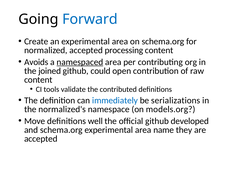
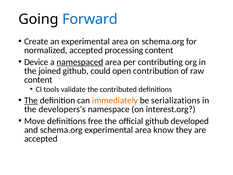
Avoids: Avoids -> Device (36, 62)
The underline: none -> present (31, 100)
immediately colour: blue -> orange (115, 100)
normalized's: normalized's -> developers's (62, 109)
models.org: models.org -> interest.org (171, 109)
well: well -> free (95, 121)
name: name -> know (164, 130)
